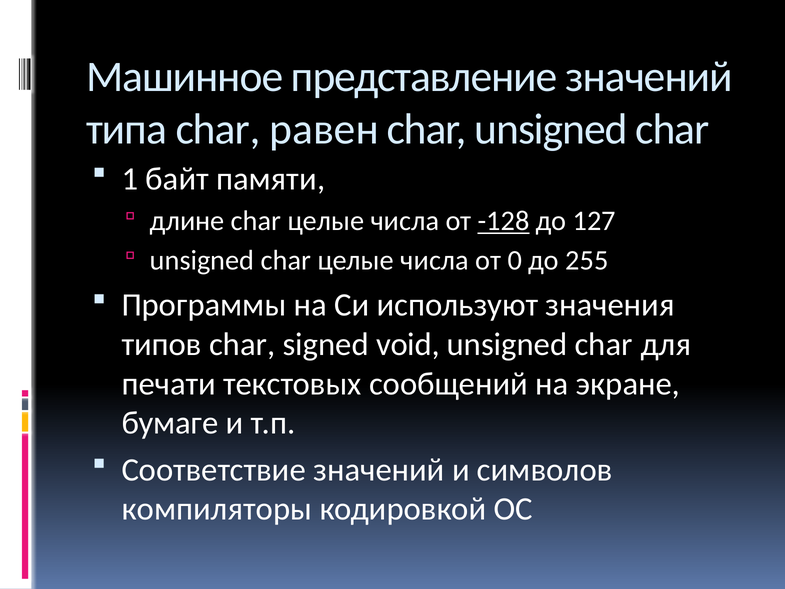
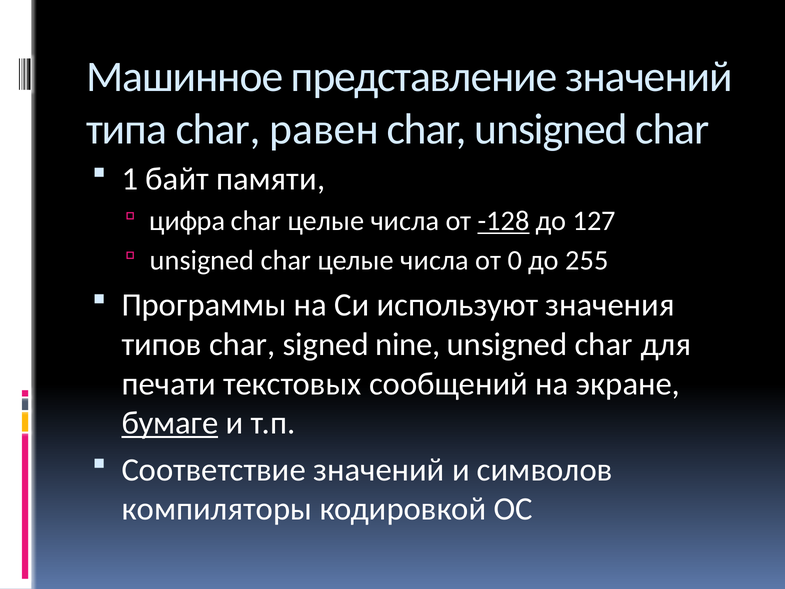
длине: длине -> цифра (187, 221)
void: void -> nine (408, 344)
бумаге underline: none -> present (170, 423)
